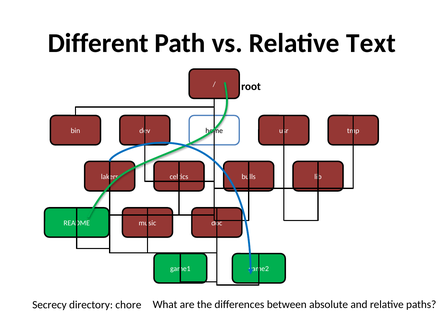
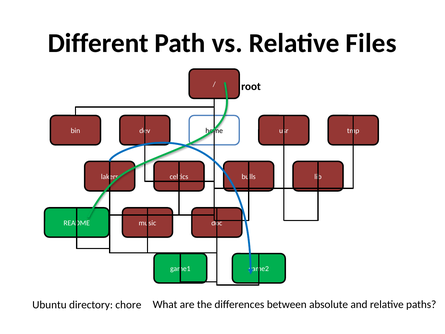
Text: Text -> Files (371, 43)
Secrecy: Secrecy -> Ubuntu (49, 305)
